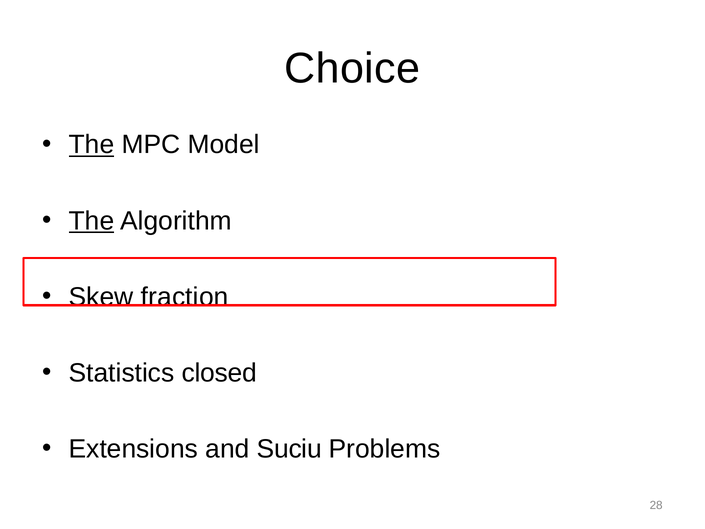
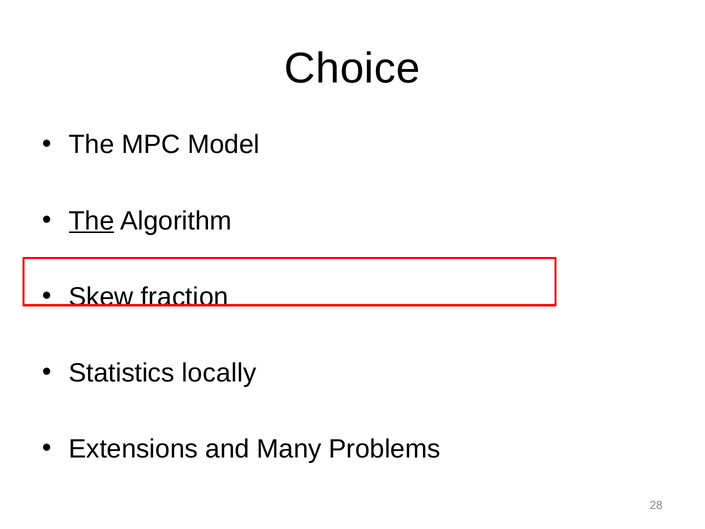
The underline: present -> none (92, 145)
closed: closed -> locally (219, 373)
Suciu: Suciu -> Many (289, 449)
